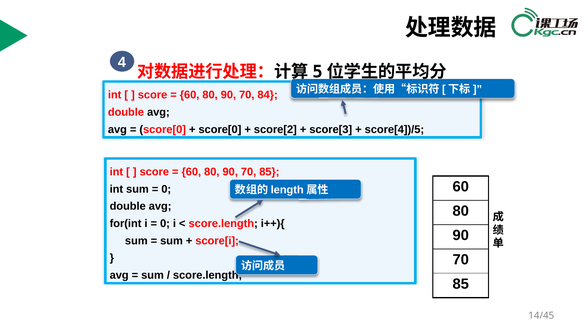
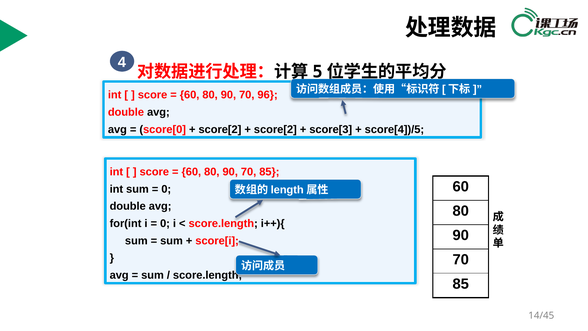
84: 84 -> 96 (268, 95)
score[0: score[0 -> score[2 (220, 129)
